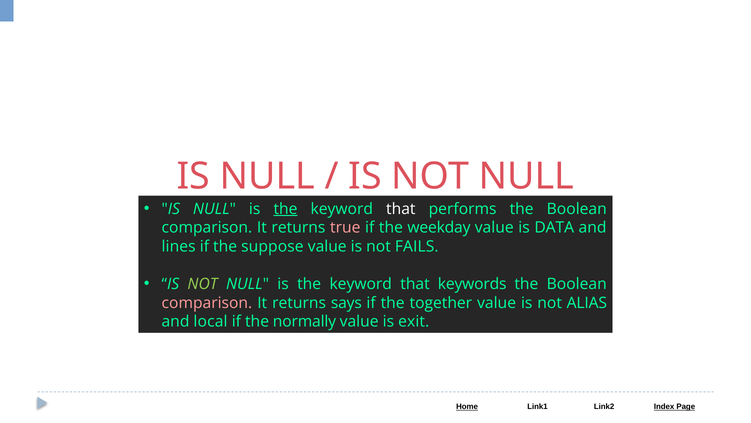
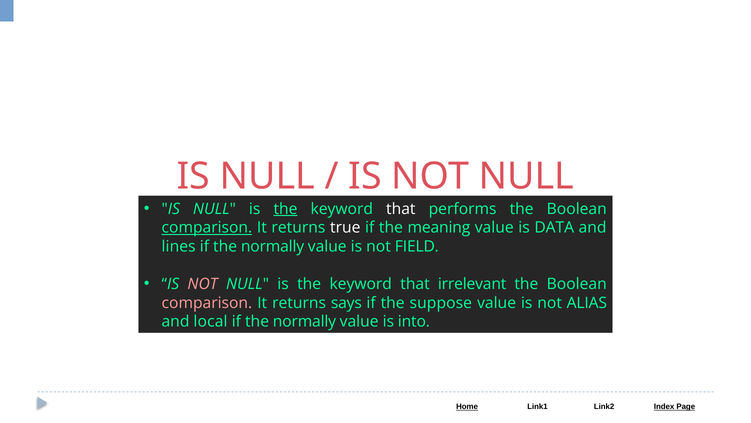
comparison underline: none -> present (207, 227)
true colour: pink -> white (345, 227)
weekday: weekday -> meaning (439, 227)
suppose: suppose -> normally (273, 246)
FAILS: FAILS -> FIELD (417, 246)
NOT colour: light green -> pink (203, 284)
keywords: keywords -> irrelevant (472, 284)
together: together -> suppose (441, 303)
exit: exit -> into (414, 321)
